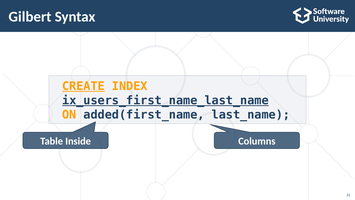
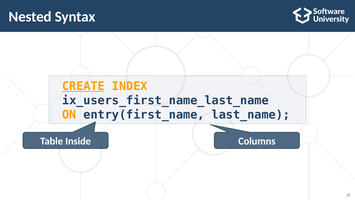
Gilbert: Gilbert -> Nested (30, 17)
ix_users_first_name_last_name underline: present -> none (165, 100)
added(first_name: added(first_name -> entry(first_name (144, 115)
